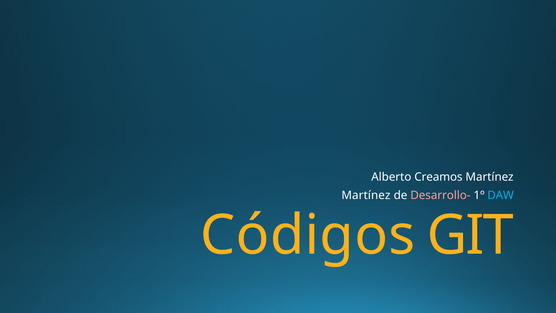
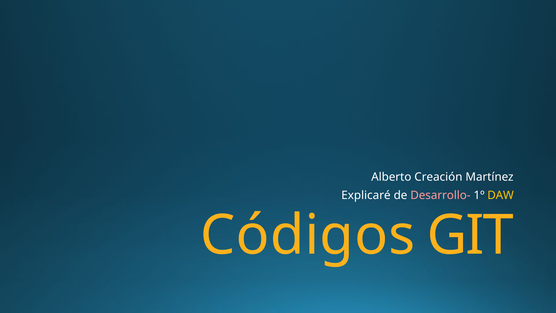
Creamos: Creamos -> Creación (438, 177)
Martínez: Martínez -> Explicaré (366, 195)
DAW colour: light blue -> yellow (501, 195)
